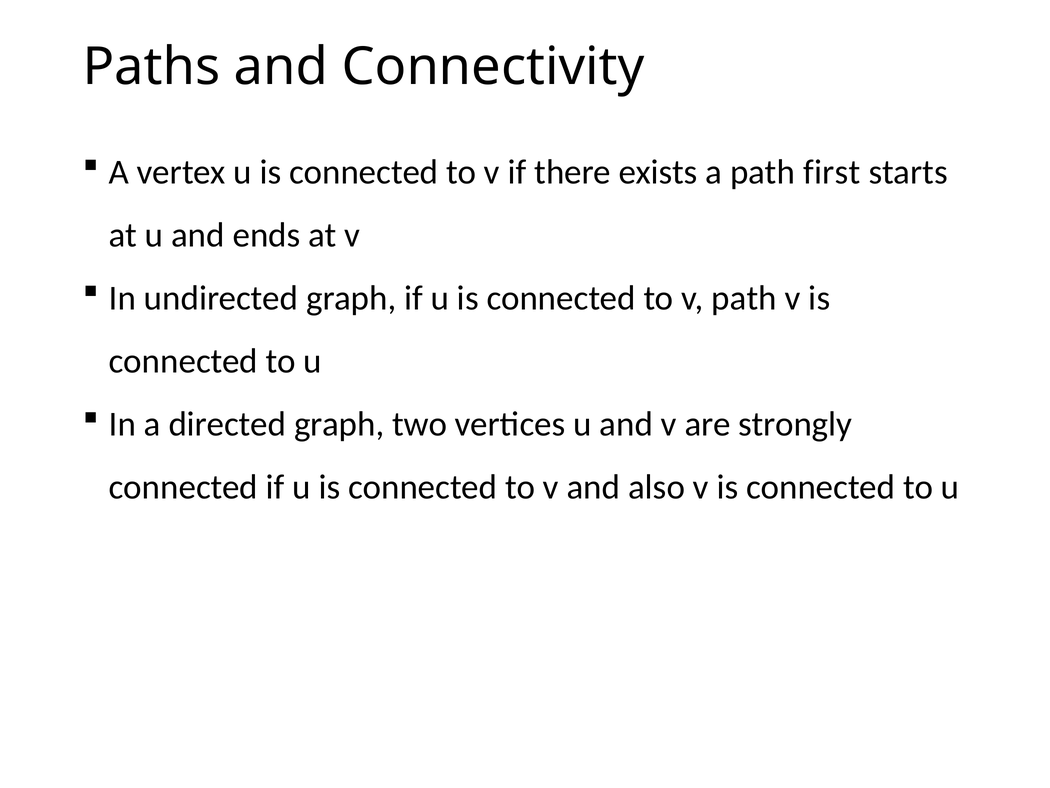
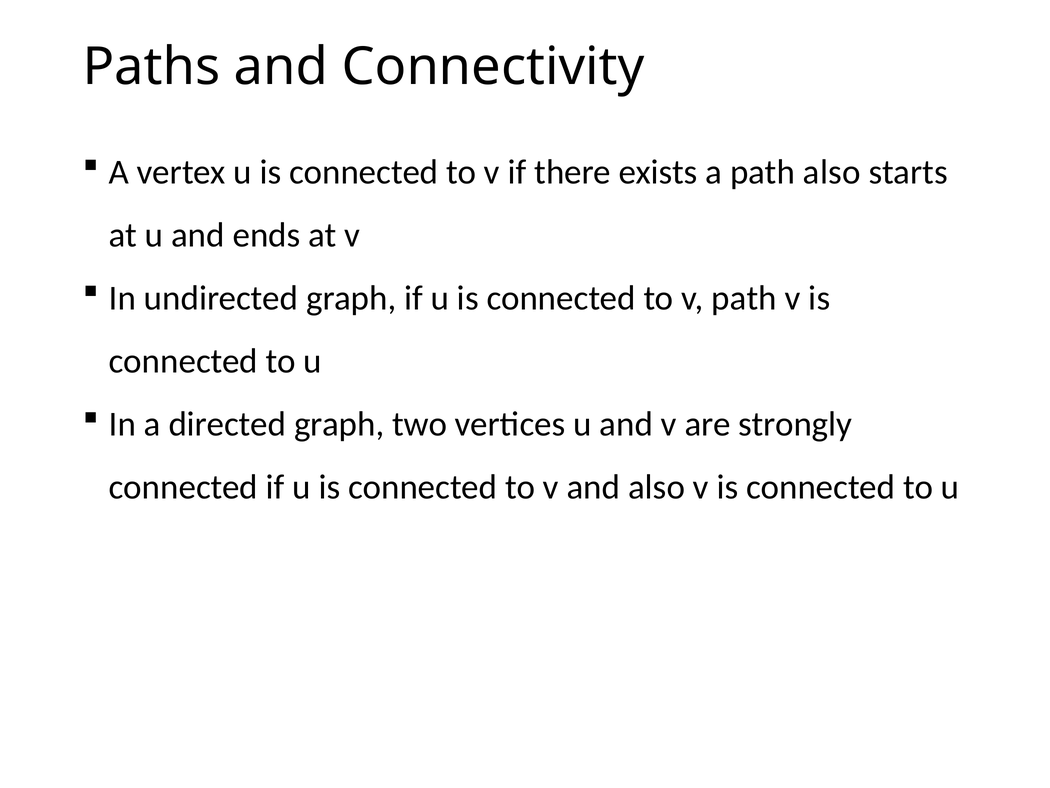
path first: first -> also (832, 172)
